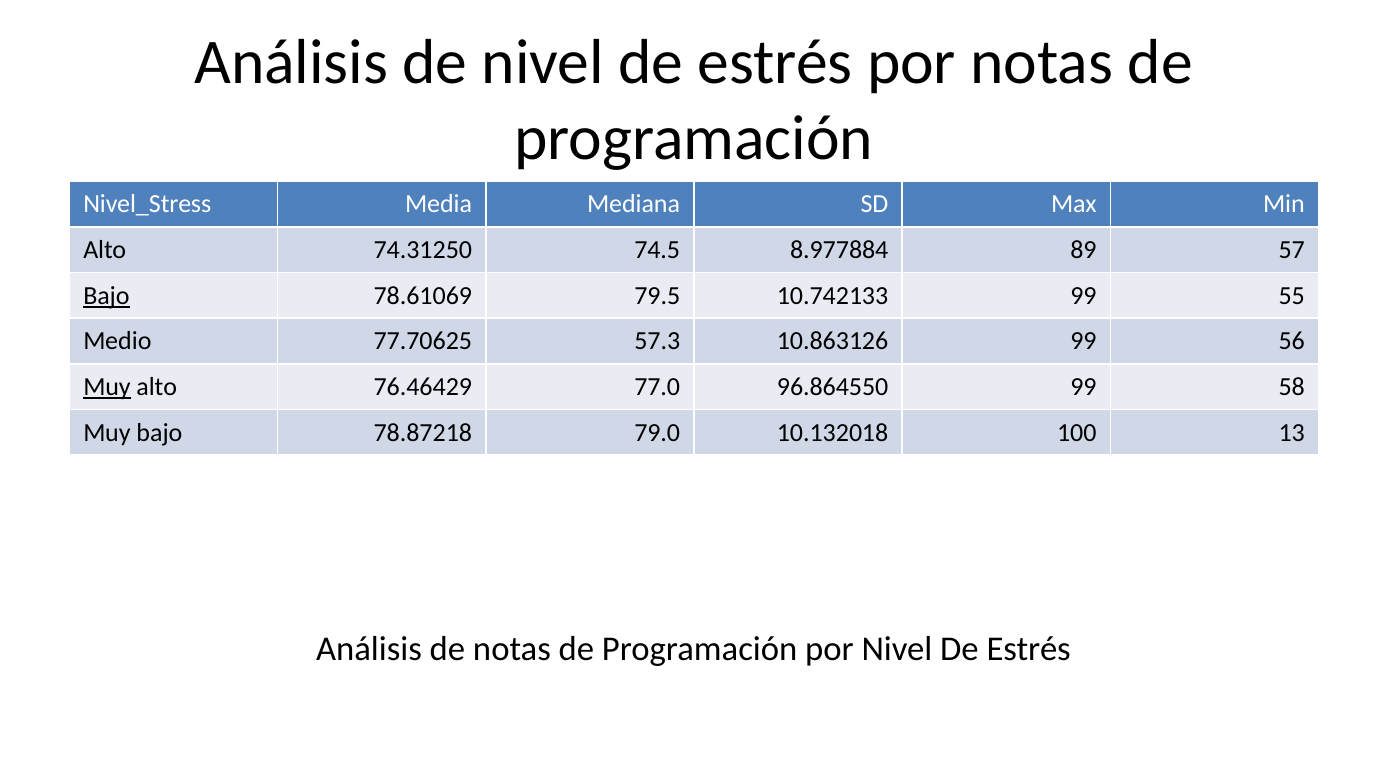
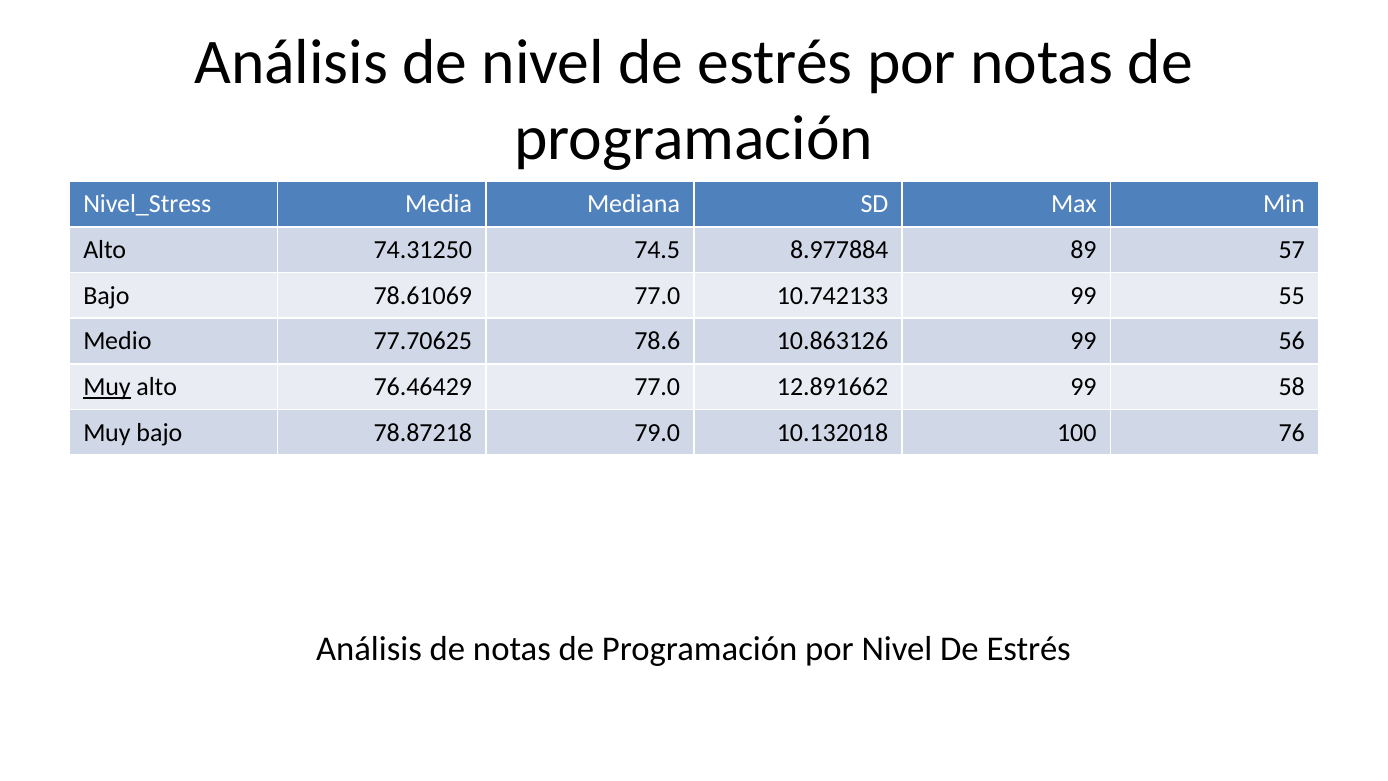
Bajo underline: present -> none (106, 296)
78.61069 79.5: 79.5 -> 77.0 (657, 296)
57.3: 57.3 -> 78.6 (657, 341)
96.864550: 96.864550 -> 12.891662 (833, 387)
13: 13 -> 76 (1292, 432)
